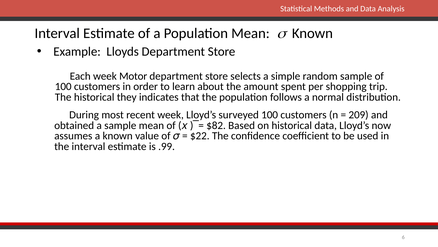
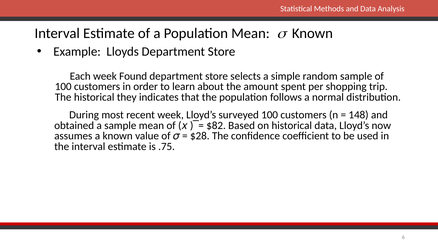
Motor: Motor -> Found (133, 76)
209: 209 -> 148 (359, 115)
$22: $22 -> $28 (200, 136)
.99: .99 -> .75 (167, 147)
